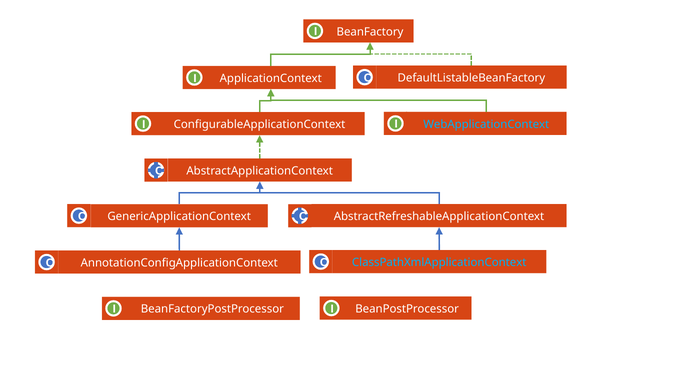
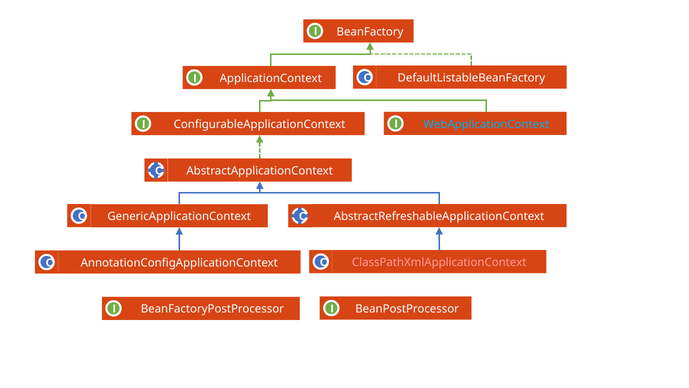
ClassPathXmlApplicationContext colour: light blue -> pink (439, 262)
